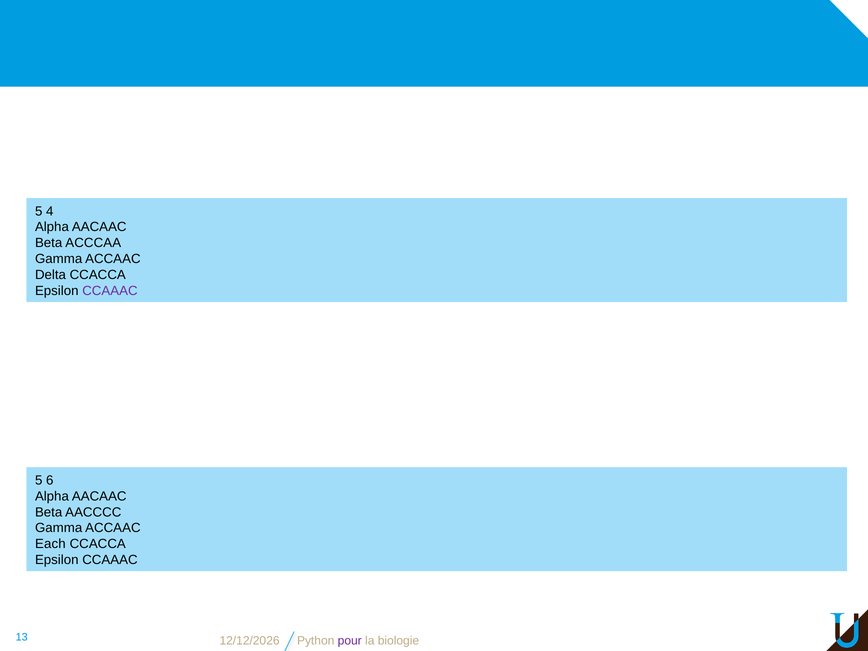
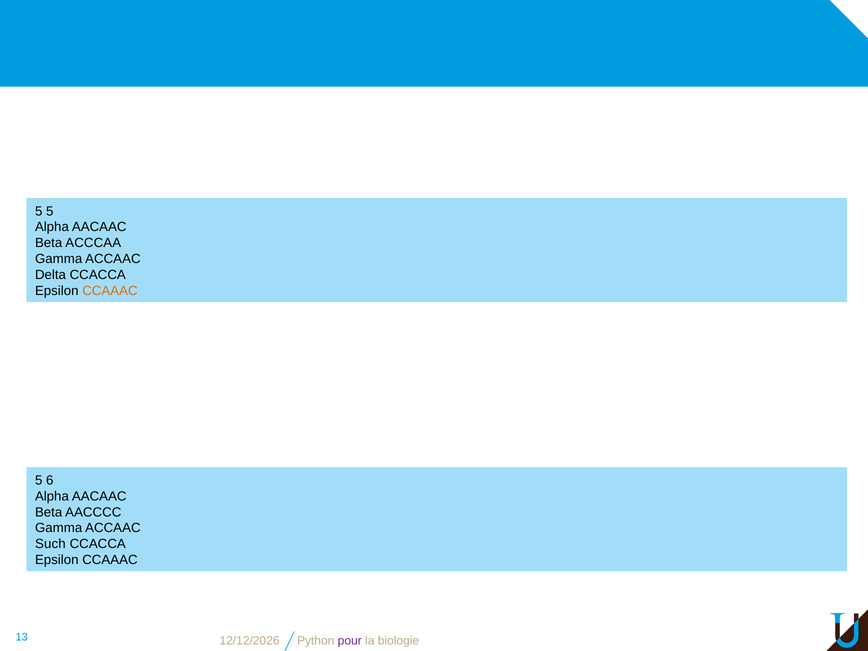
5 4: 4 -> 5 (50, 211)
CCAAAC colour: purple -> orange (110, 291)
Each: Each -> Such (50, 544)
